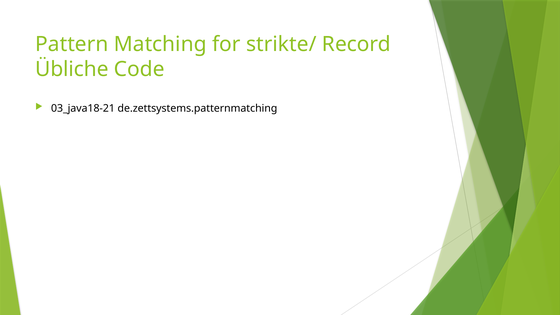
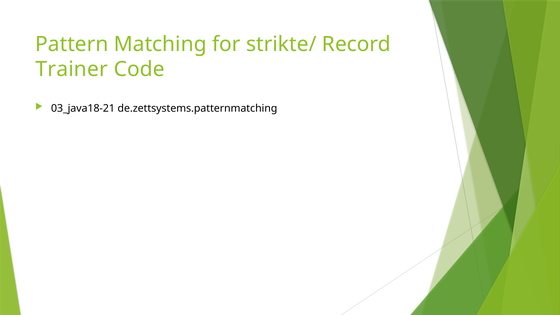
Übliche: Übliche -> Trainer (72, 69)
